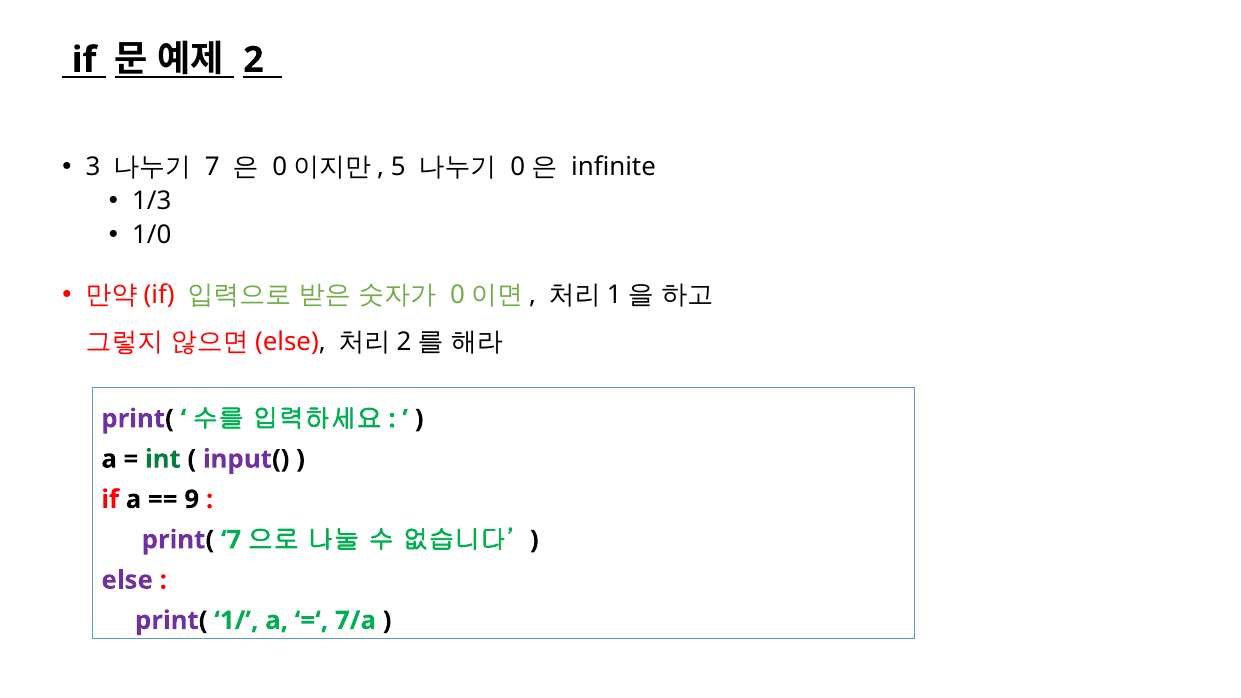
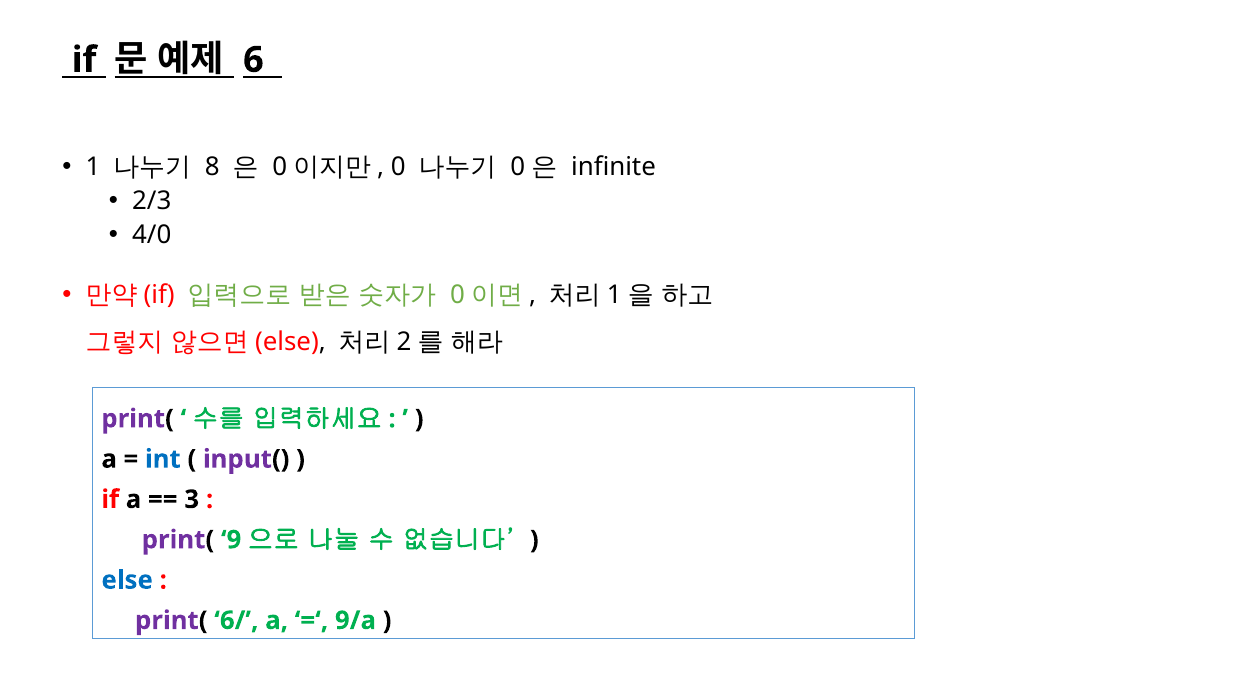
2: 2 -> 6 (253, 60)
3: 3 -> 1 (93, 167)
7: 7 -> 8 (212, 167)
5: 5 -> 0 (398, 167)
1/3: 1/3 -> 2/3 (152, 201)
1/0: 1/0 -> 4/0 (152, 235)
int colour: green -> blue (163, 459)
9: 9 -> 3 (192, 499)
print( 7: 7 -> 9 (231, 540)
else colour: purple -> blue (127, 580)
1/: 1/ -> 6/ (236, 621)
7/a: 7/a -> 9/a (355, 621)
